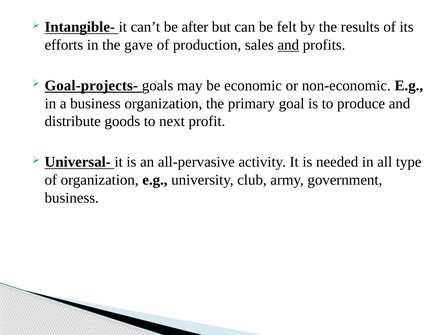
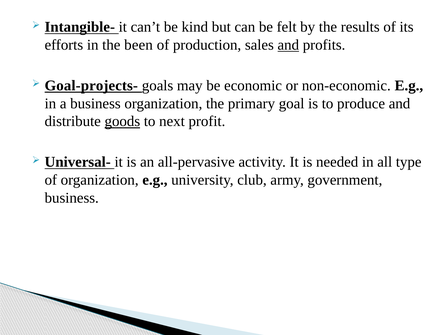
after: after -> kind (195, 27)
gave: gave -> been (139, 45)
goods underline: none -> present (122, 121)
